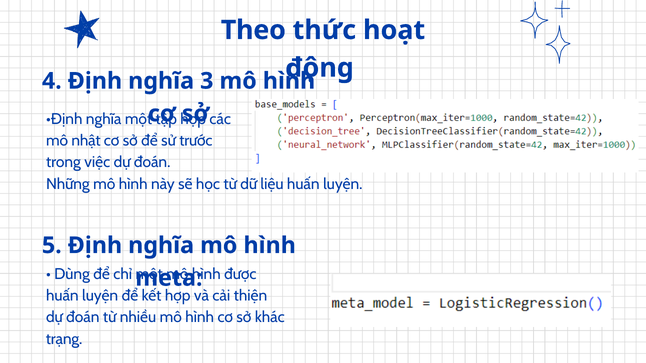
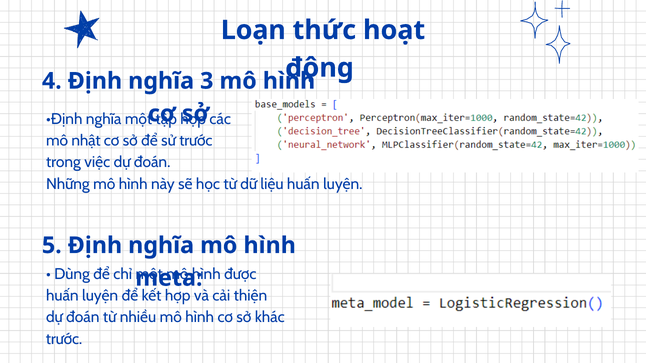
Theo: Theo -> Loạn (253, 30)
trạng: trạng -> trước (64, 339)
